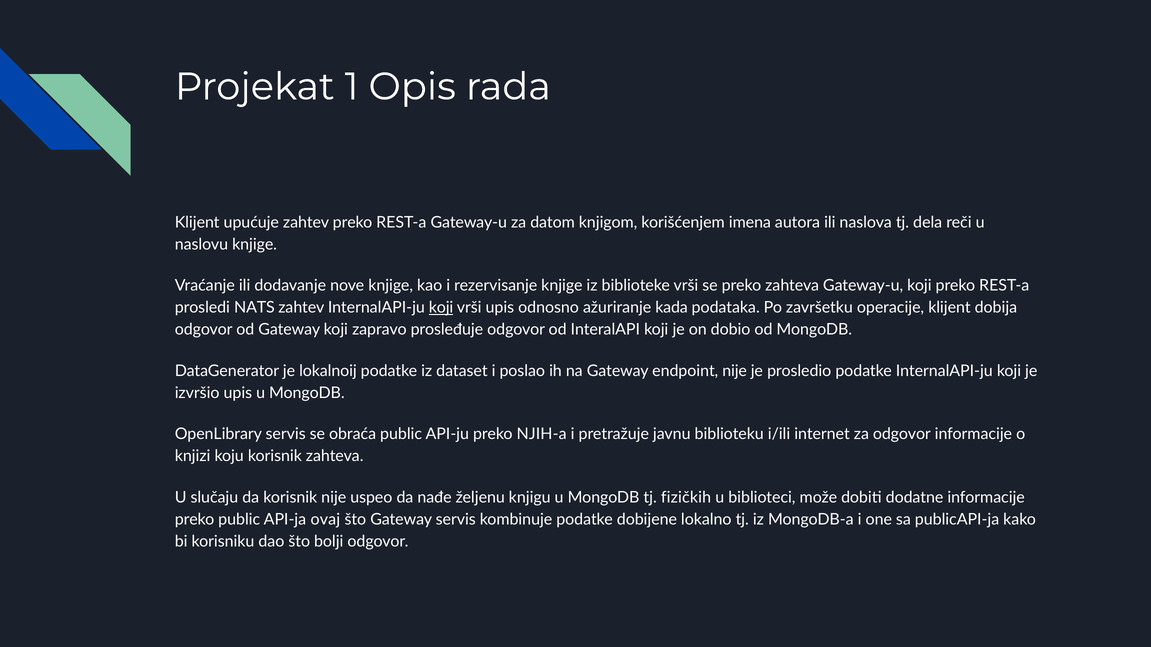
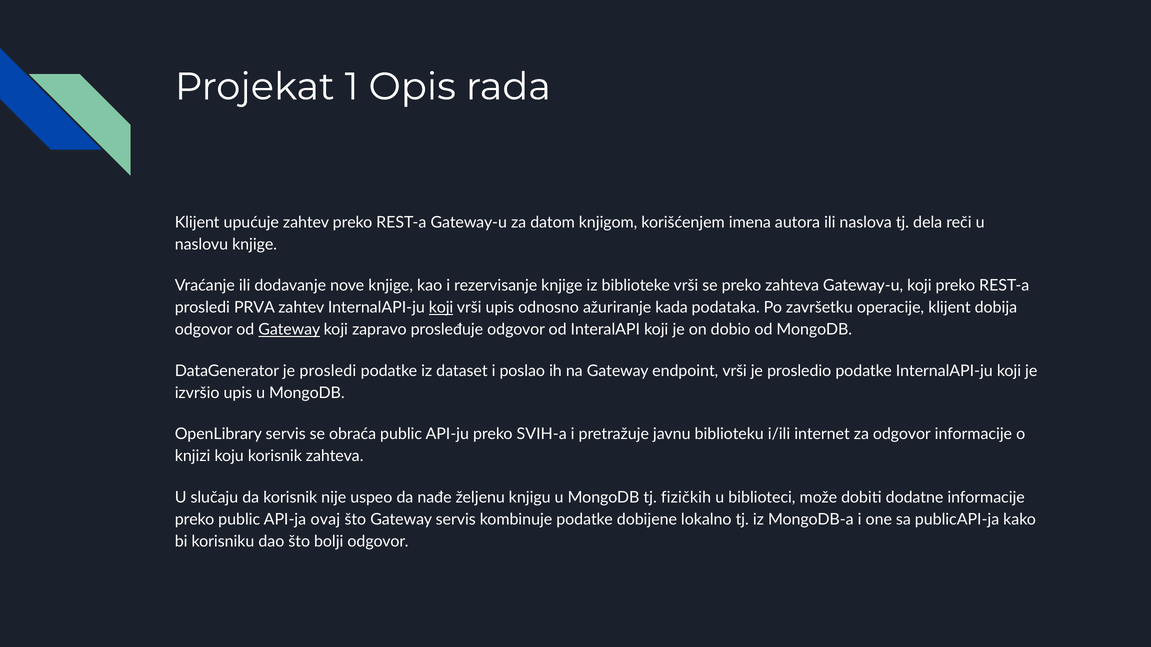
NATS: NATS -> PRVA (254, 308)
Gateway underline: none -> present (289, 330)
je lokalnoij: lokalnoij -> prosledi (328, 371)
endpoint nije: nije -> vrši (735, 371)
NJIH-a: NJIH-a -> SVIH-a (542, 434)
